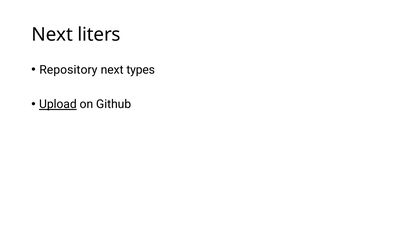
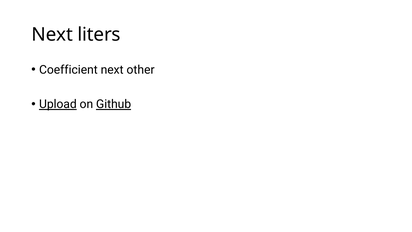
Repository: Repository -> Coefficient (68, 70)
types: types -> other (141, 70)
Github underline: none -> present (114, 104)
